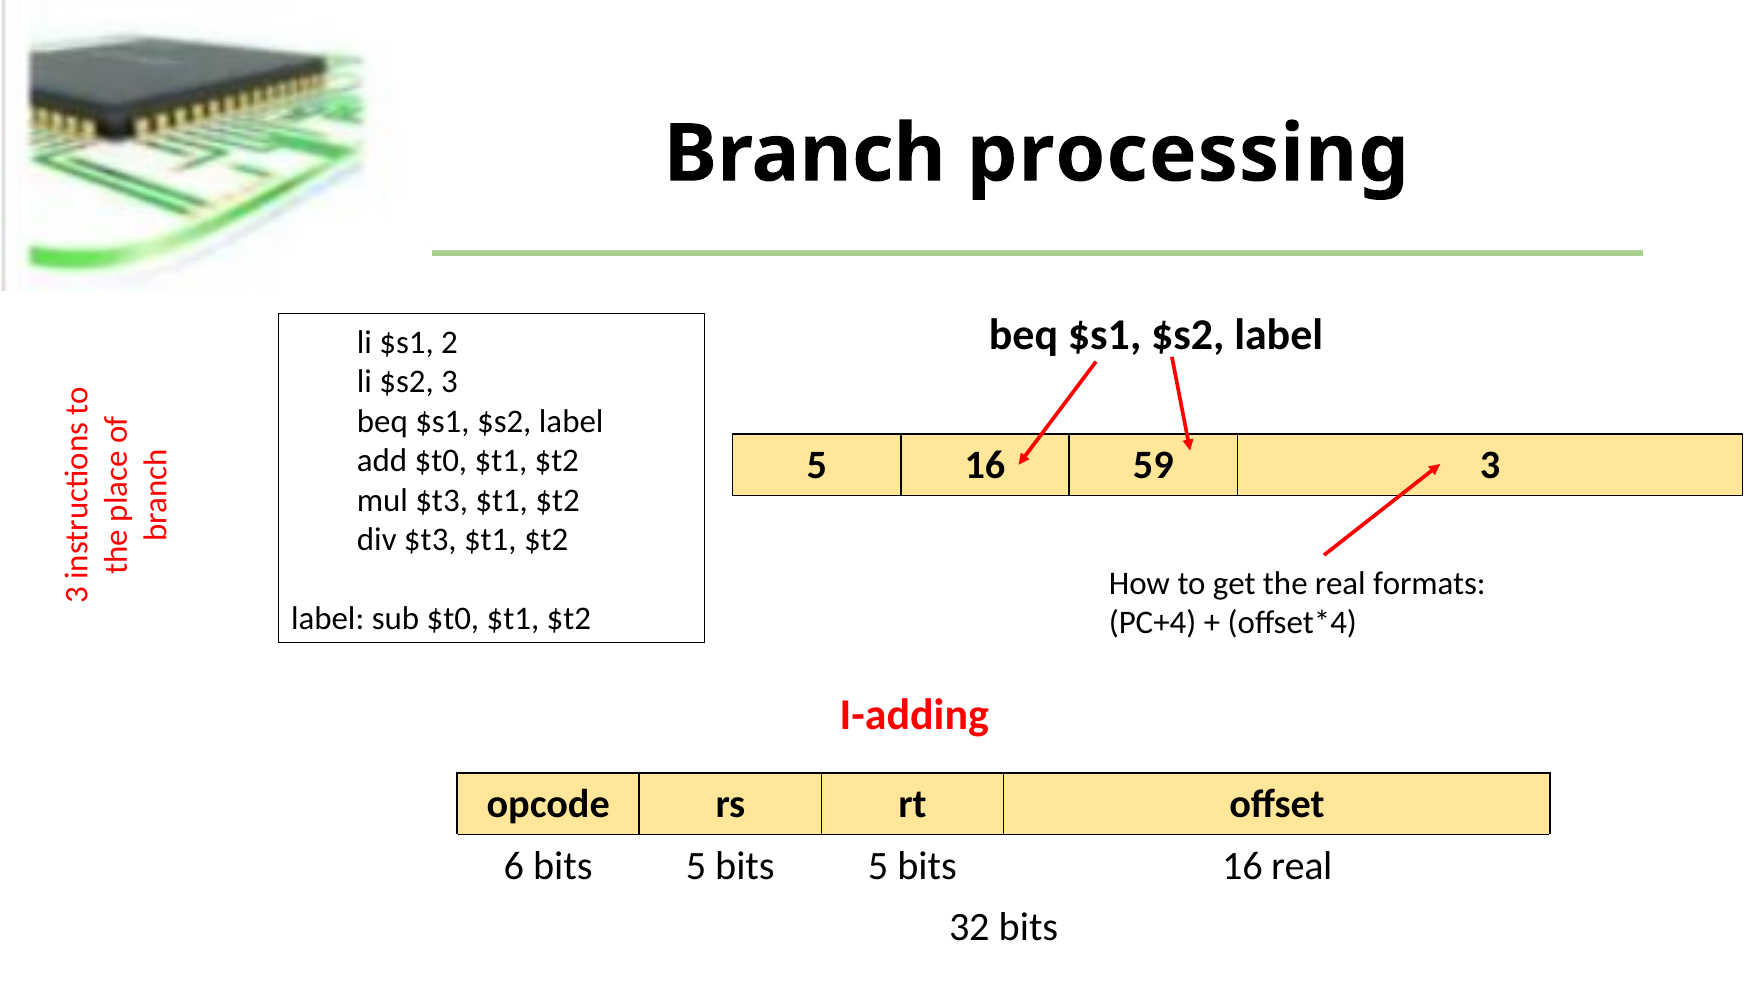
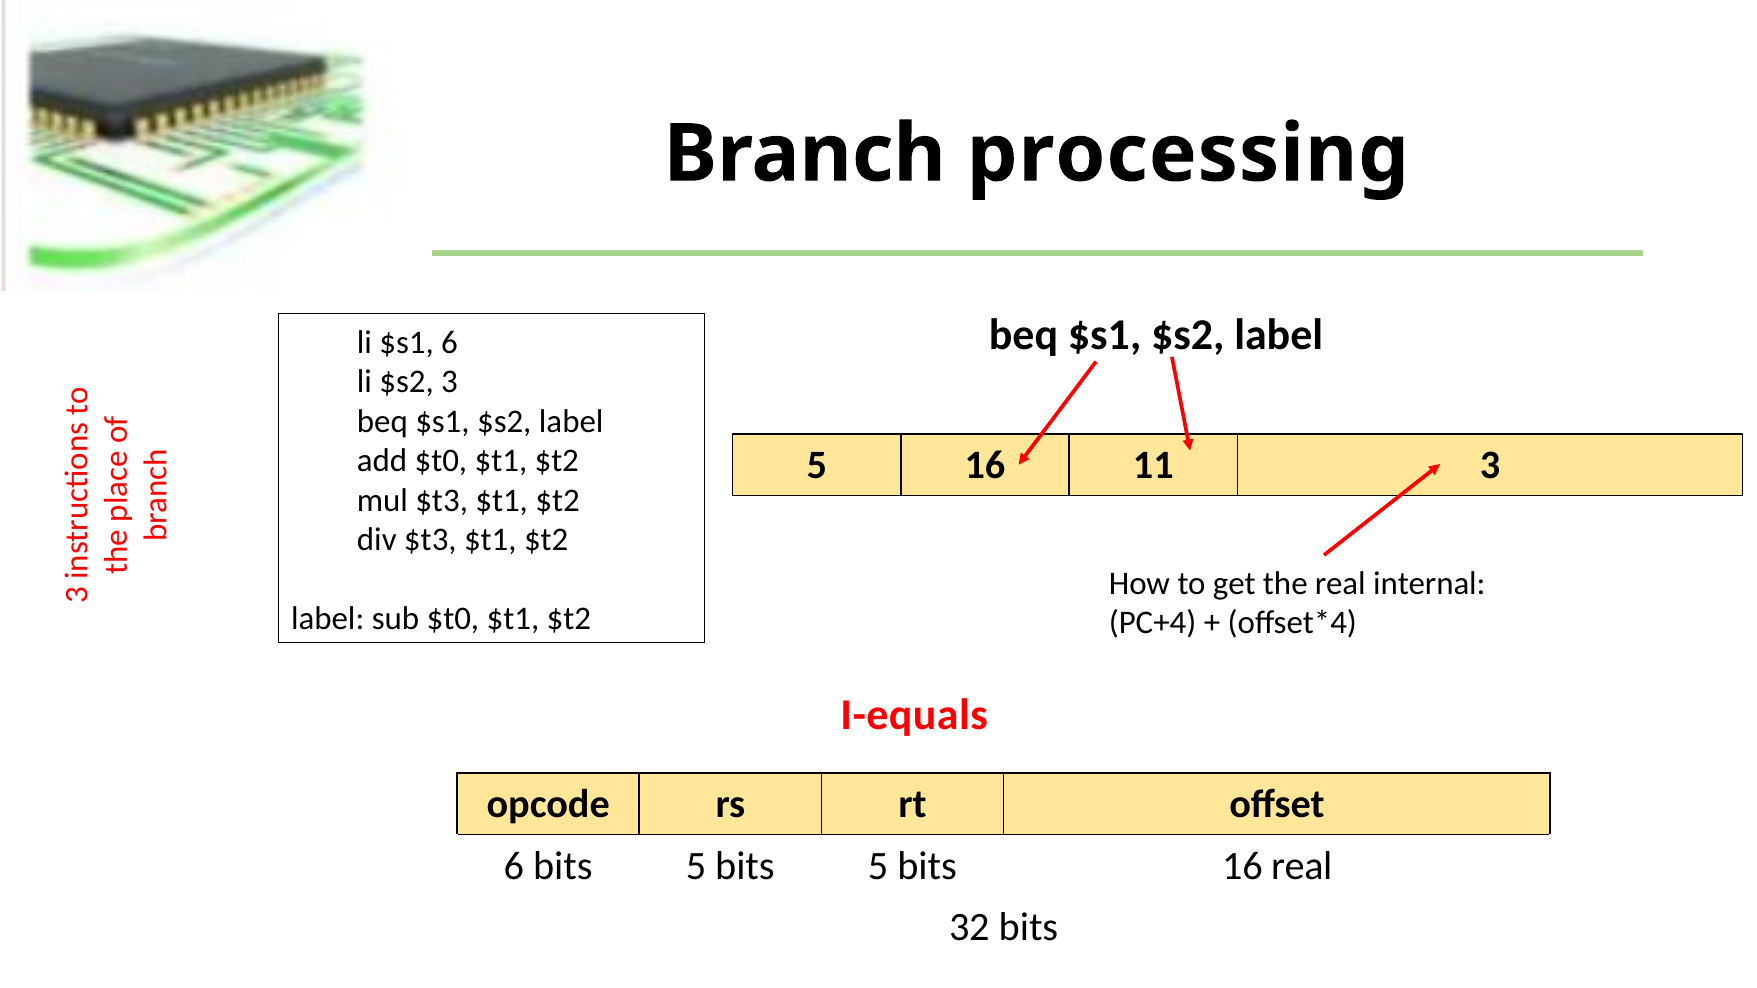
$s1 2: 2 -> 6 (450, 342)
59: 59 -> 11 (1153, 466)
formats: formats -> internal (1429, 584)
I-adding: I-adding -> I-equals (914, 715)
